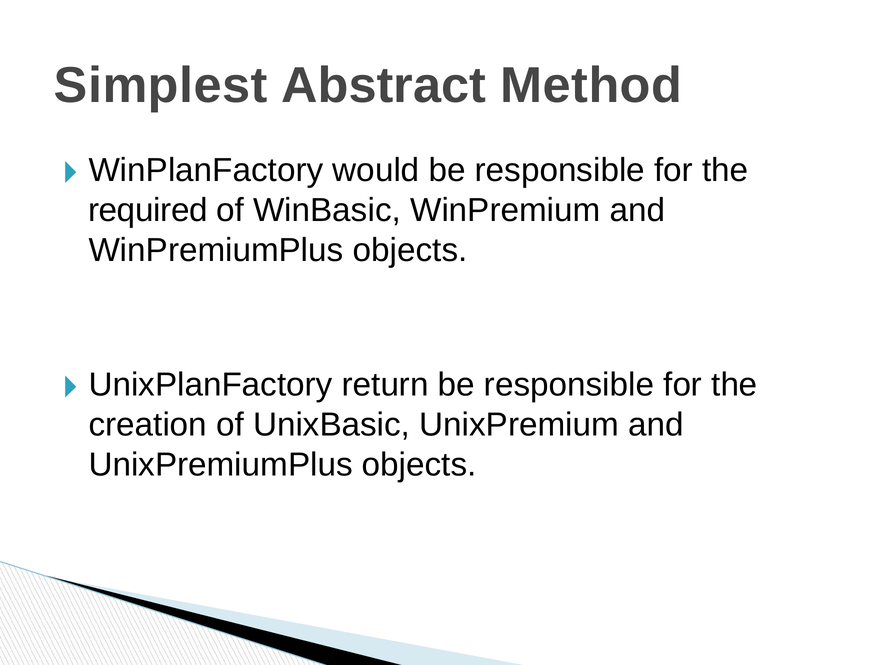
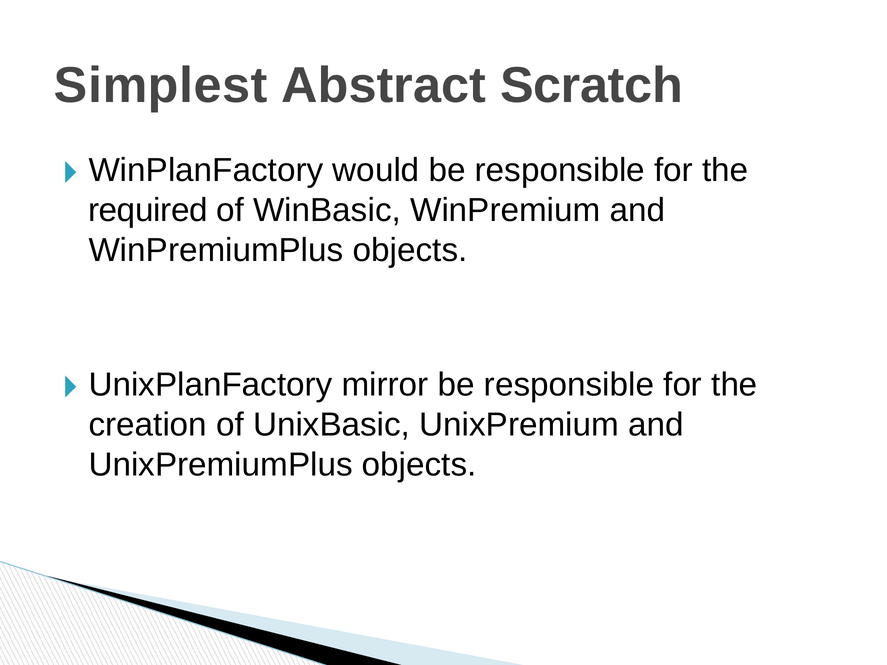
Method: Method -> Scratch (591, 86)
return: return -> mirror (385, 385)
